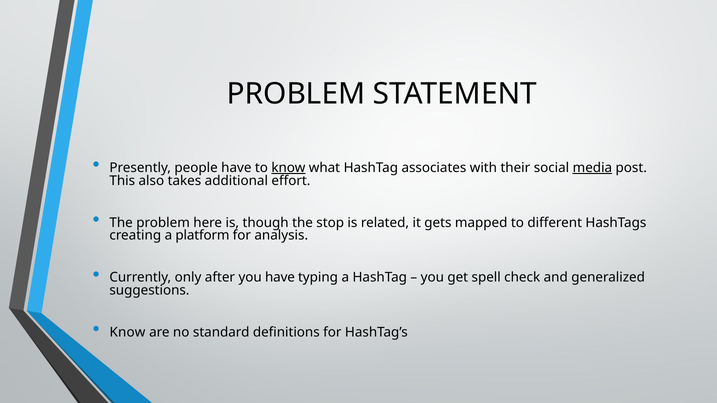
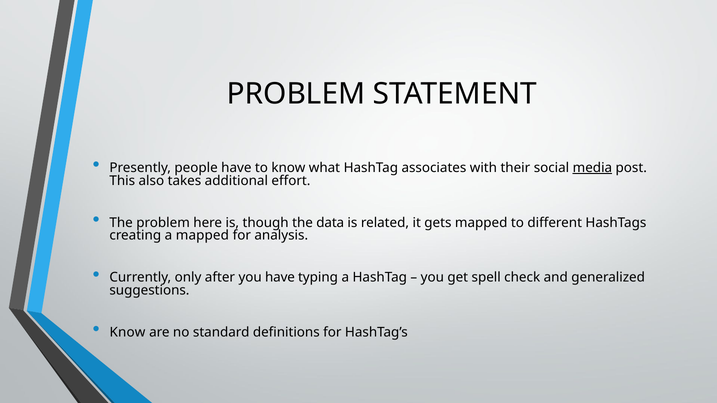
know underline: present -> none (288, 168)
stop: stop -> data (330, 223)
a platform: platform -> mapped (202, 236)
